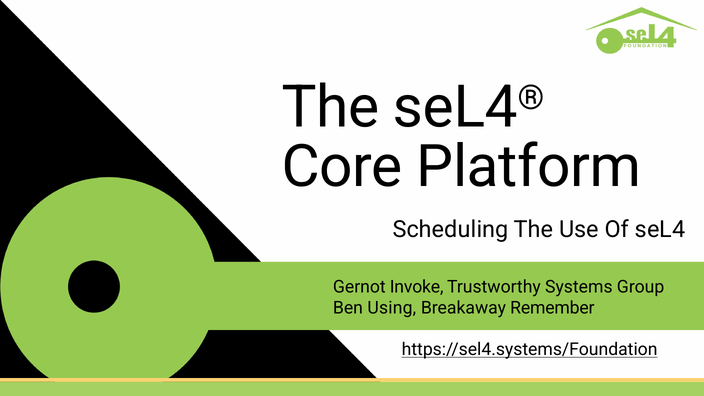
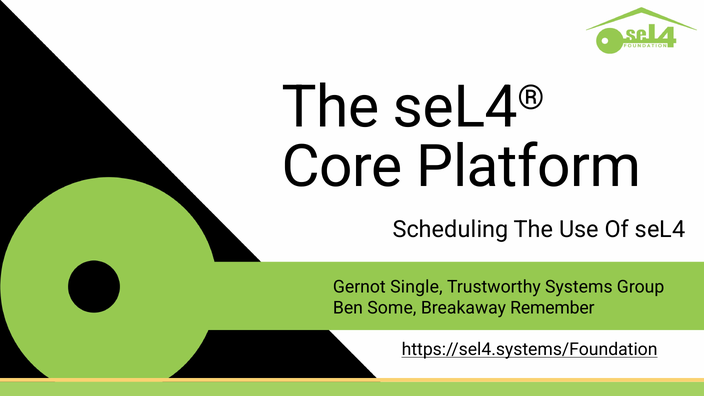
Invoke: Invoke -> Single (416, 287)
Using: Using -> Some (392, 308)
